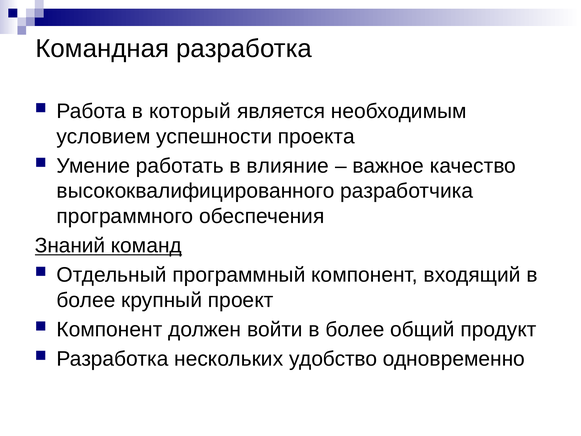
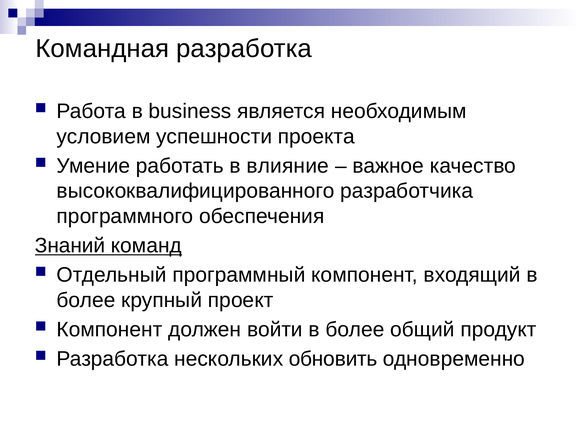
который: который -> business (190, 111)
удобство: удобство -> обновить (333, 359)
